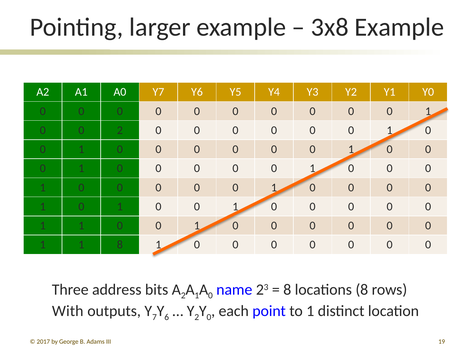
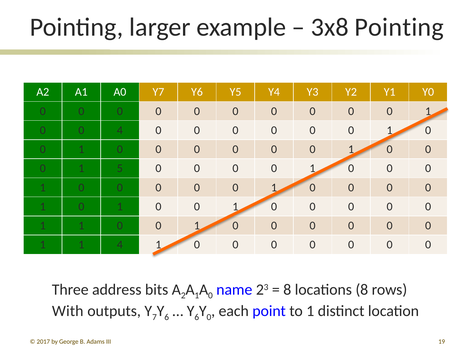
3x8 Example: Example -> Pointing (399, 27)
0 2: 2 -> 4 (120, 130)
0: 0 -> 5 (120, 169)
1 8: 8 -> 4 (120, 245)
2: 2 -> 6 (197, 317)
